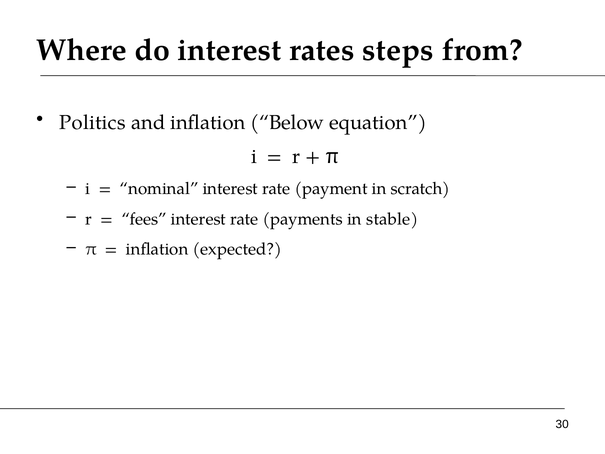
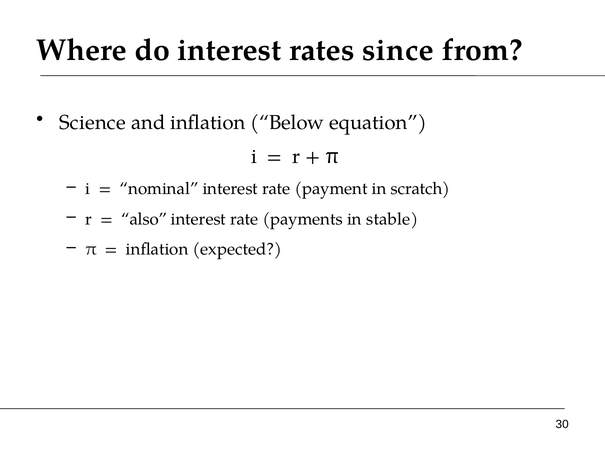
steps: steps -> since (398, 50)
Politics: Politics -> Science (92, 122)
fees: fees -> also (144, 219)
